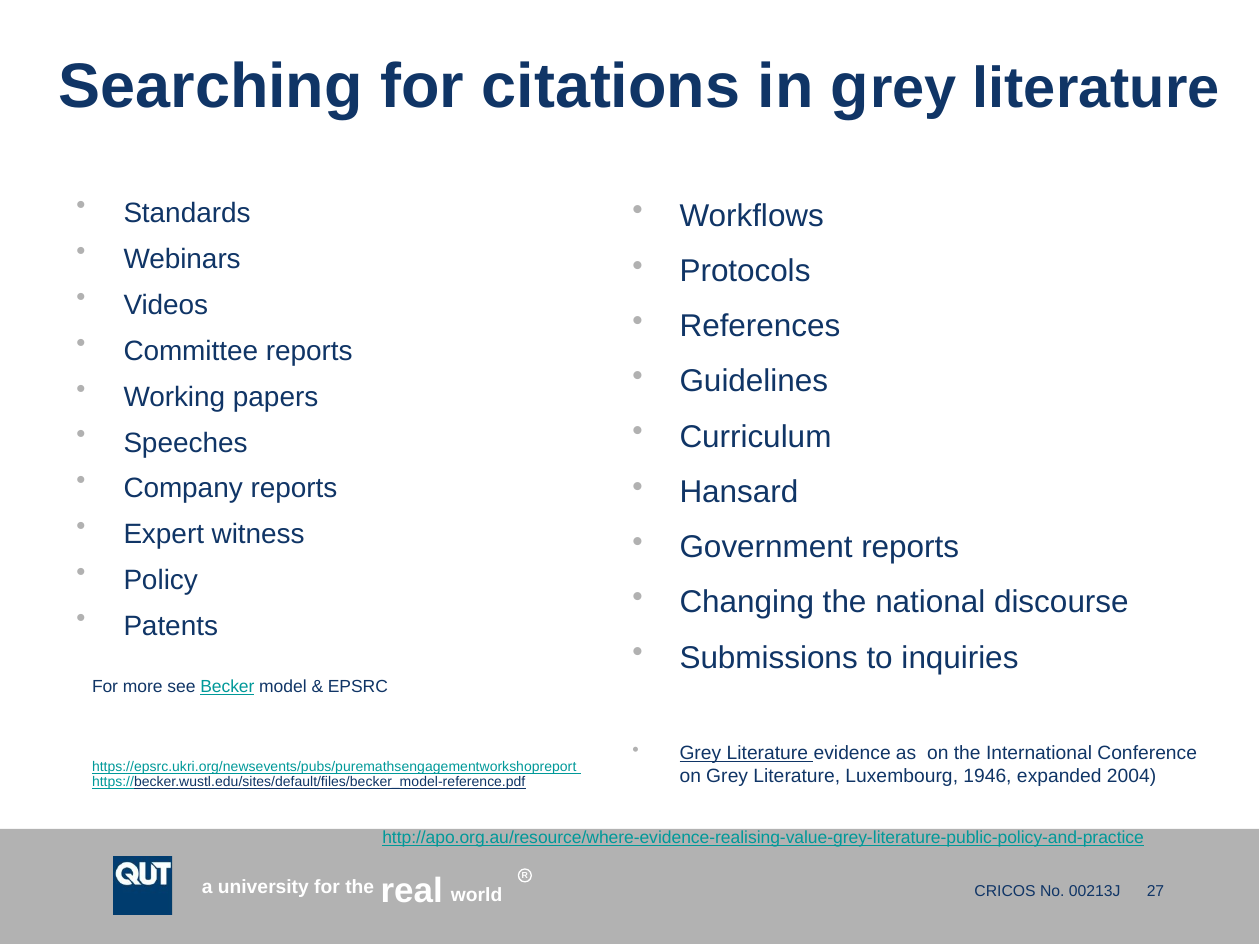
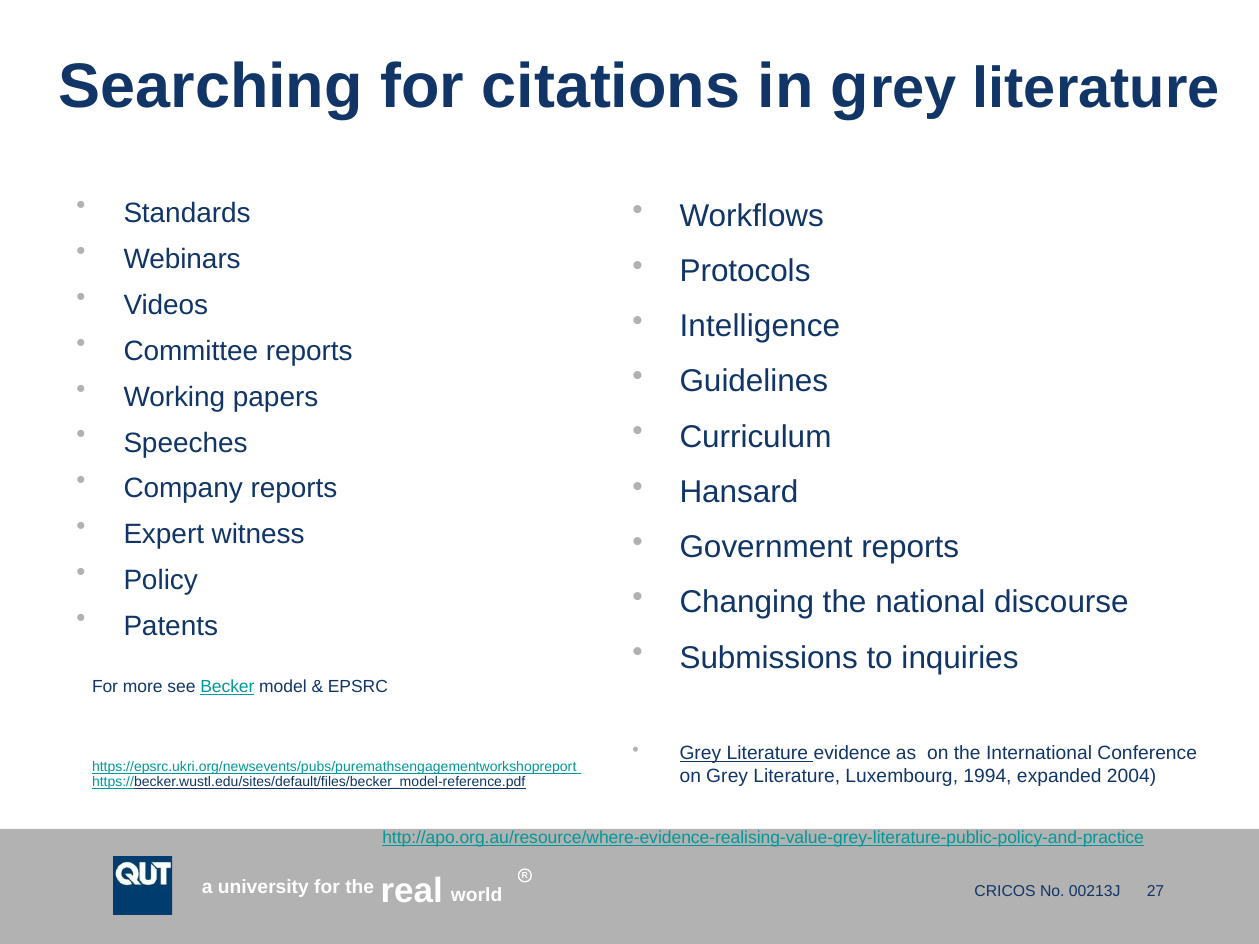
References: References -> Intelligence (760, 326)
1946: 1946 -> 1994 (987, 777)
